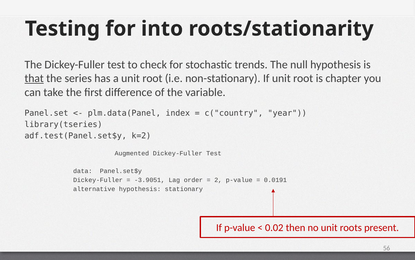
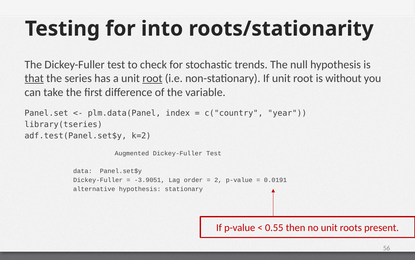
root underline: none -> present (152, 78)
chapter: chapter -> without (343, 78)
0.02: 0.02 -> 0.55 (274, 227)
